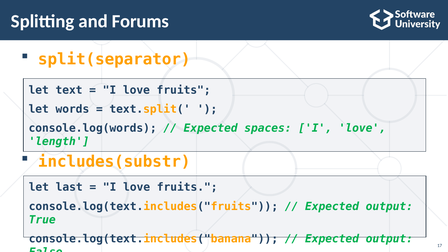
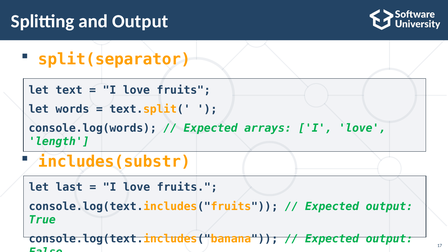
and Forums: Forums -> Output (140, 21)
spaces: spaces -> arrays (268, 128)
